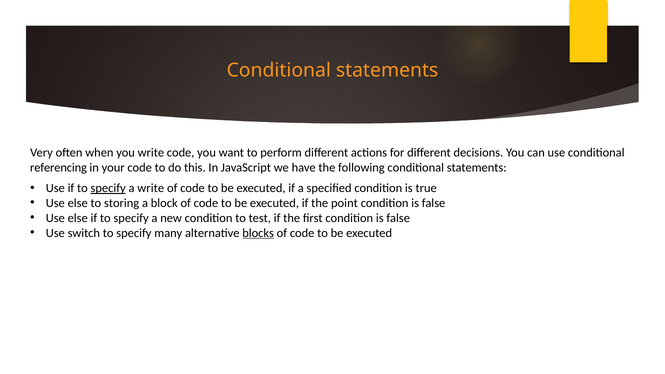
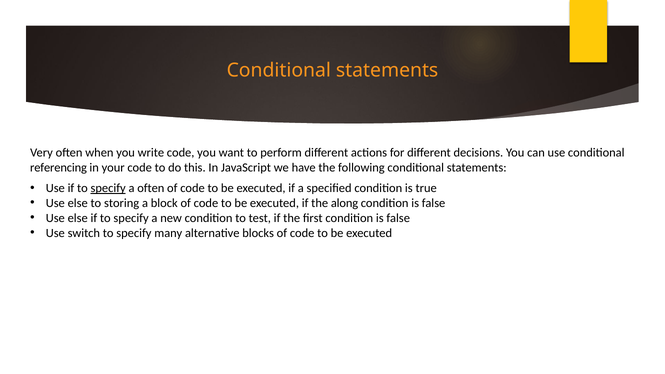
a write: write -> often (151, 188)
point: point -> along (345, 203)
blocks underline: present -> none (258, 233)
